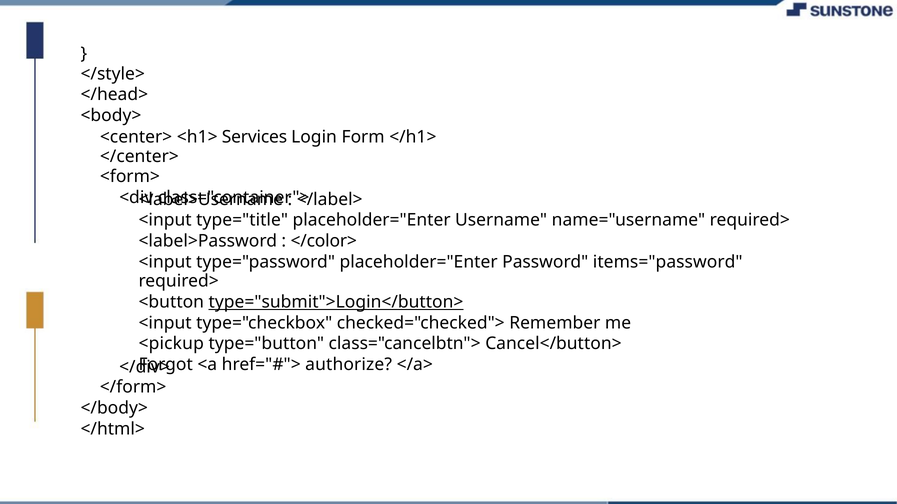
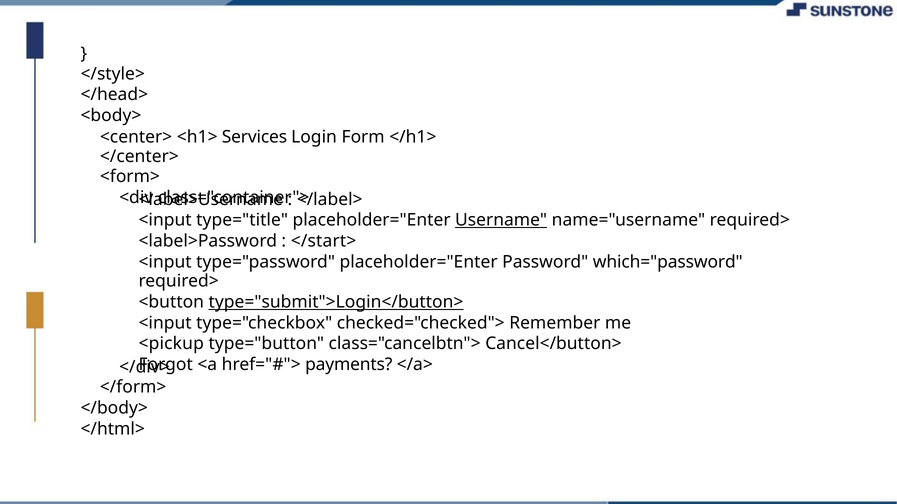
Username underline: none -> present (501, 220)
</color>: </color> -> </start> (324, 241)
items="password: items="password -> which="password (668, 262)
authorize: authorize -> payments (349, 365)
